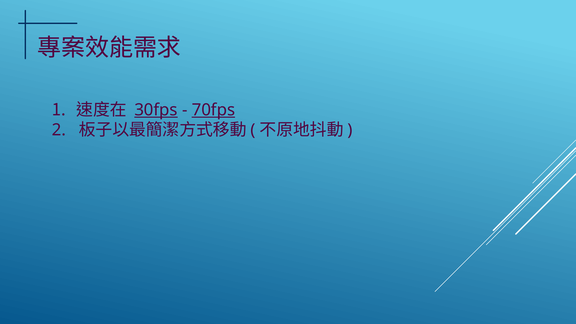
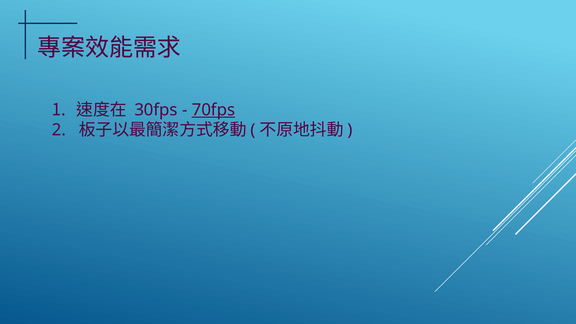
30fps underline: present -> none (156, 110)
